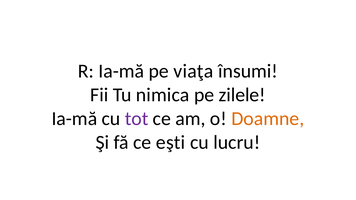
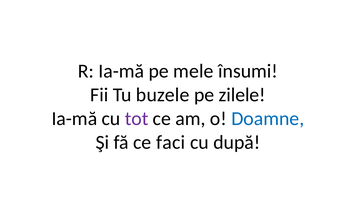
viaţa: viaţa -> mele (193, 71)
nimica: nimica -> buzele (163, 95)
Doamne colour: orange -> blue (268, 119)
eşti: eşti -> faci (171, 142)
lucru: lucru -> după (237, 142)
